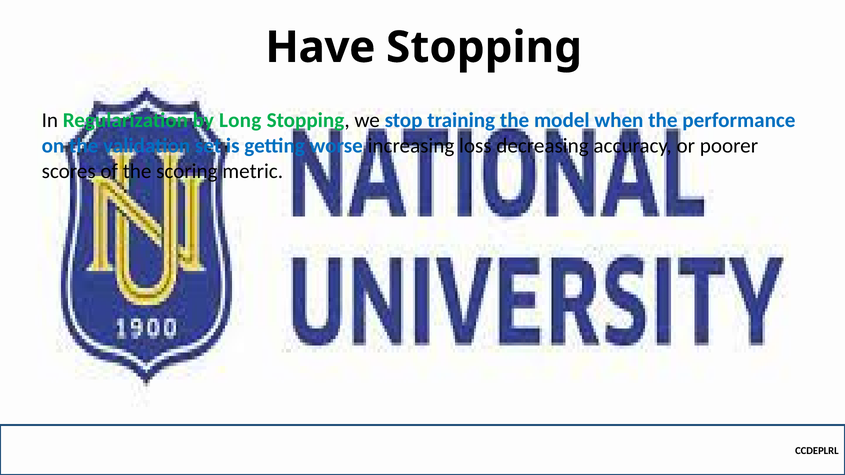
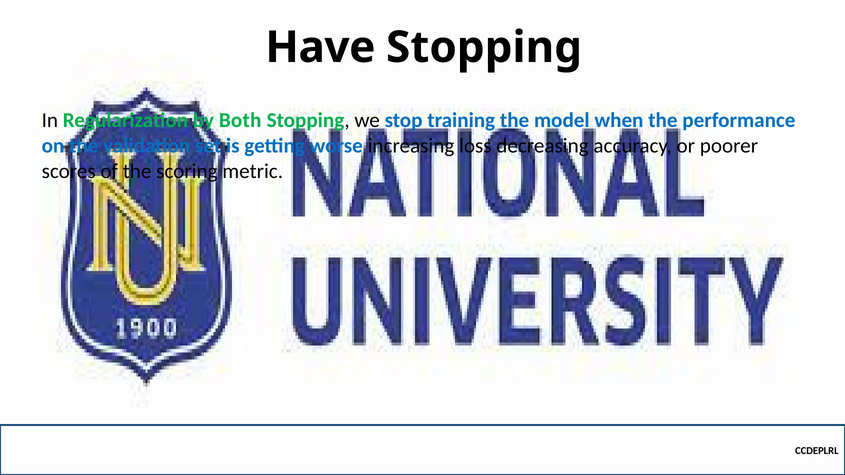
Long: Long -> Both (240, 120)
